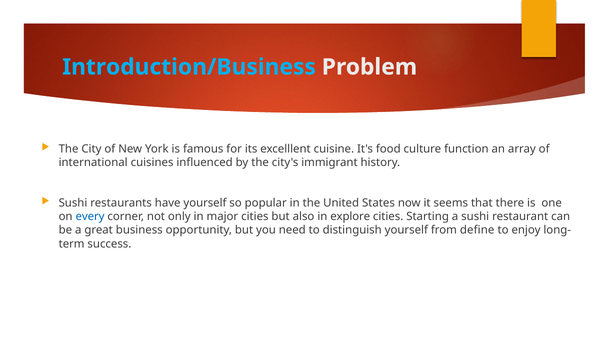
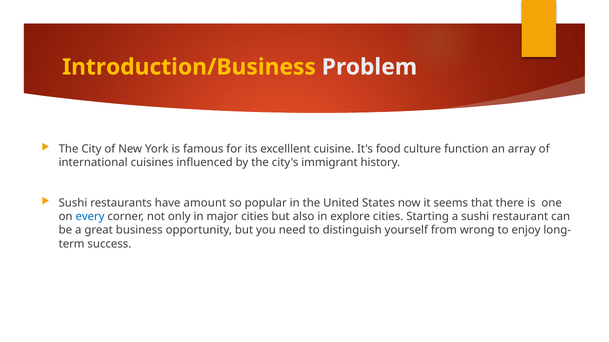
Introduction/Business colour: light blue -> yellow (189, 67)
have yourself: yourself -> amount (205, 203)
define: define -> wrong (477, 230)
